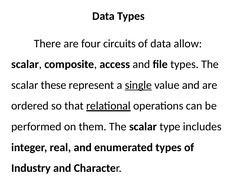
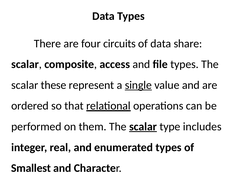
allow: allow -> share (188, 43)
scalar underline: none -> present (143, 126)
Industry: Industry -> Smallest (31, 168)
